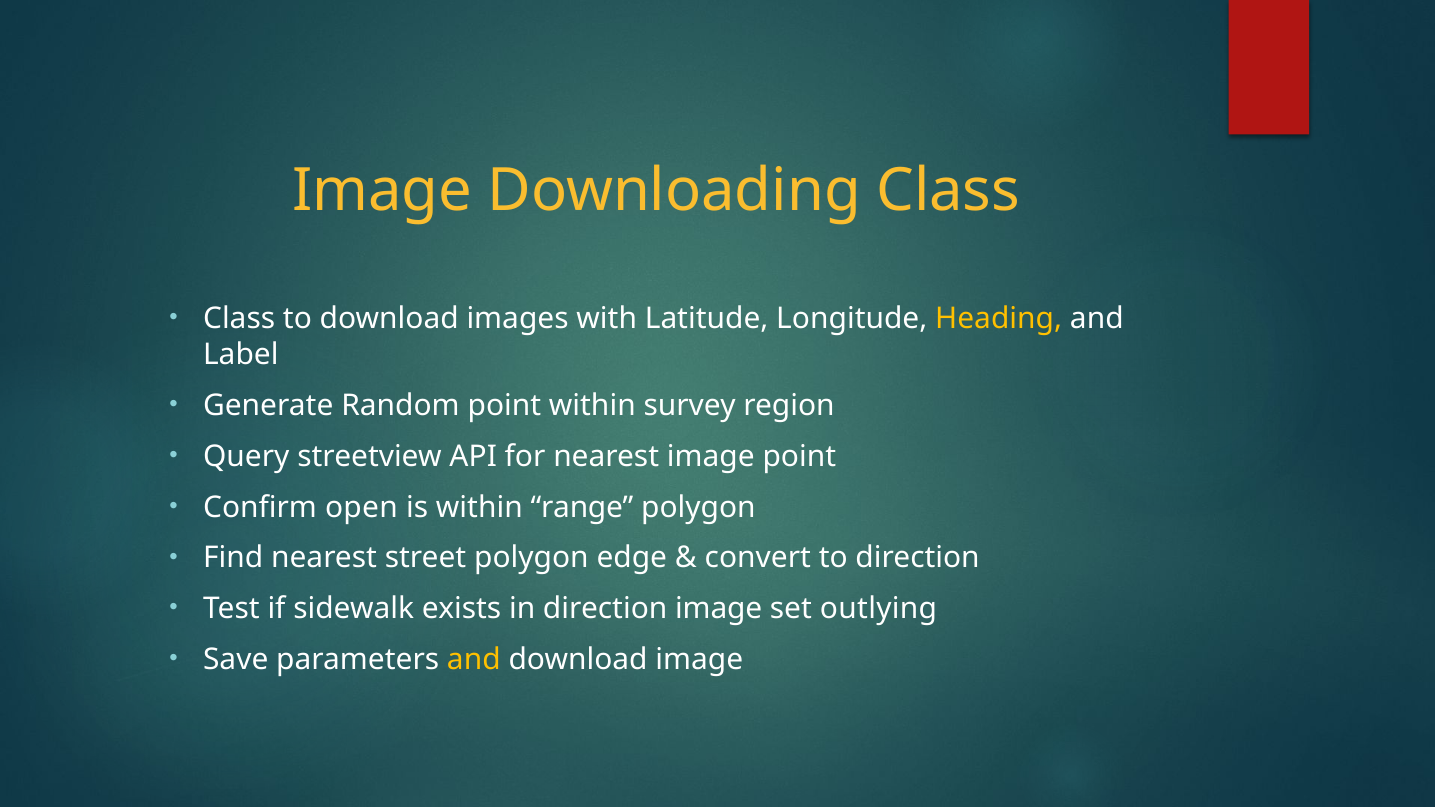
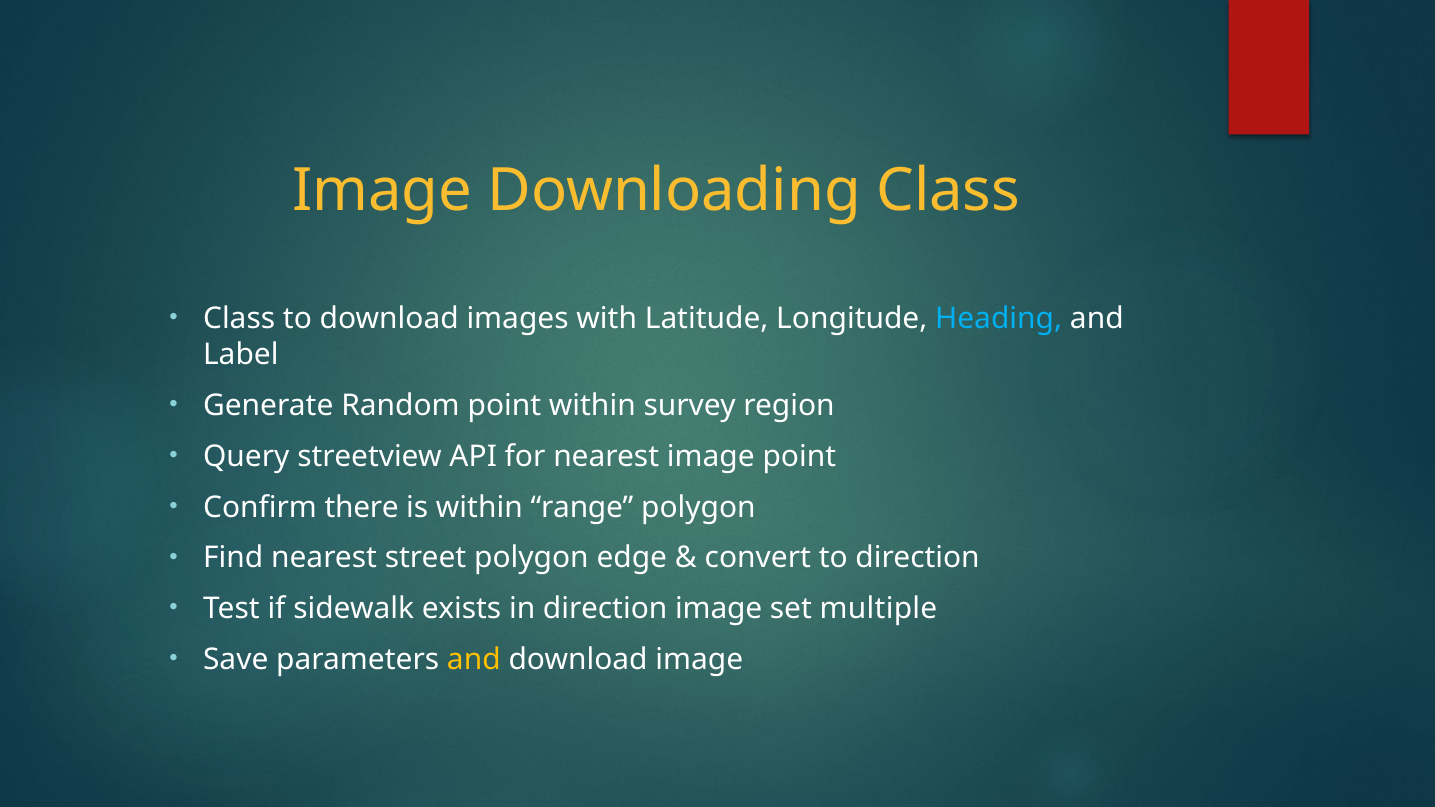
Heading colour: yellow -> light blue (999, 319)
open: open -> there (362, 507)
outlying: outlying -> multiple (879, 609)
